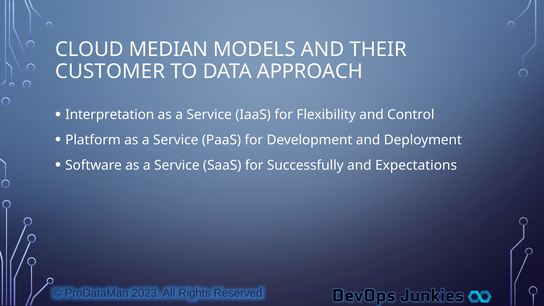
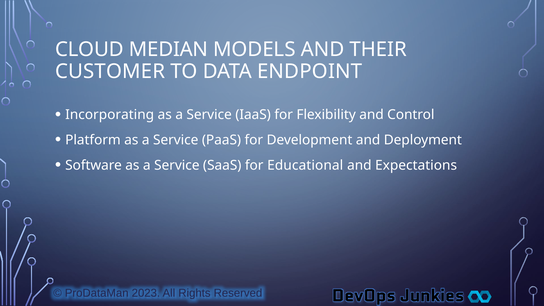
APPROACH: APPROACH -> ENDPOINT (310, 71)
Interpretation: Interpretation -> Incorporating (110, 115)
Successfully: Successfully -> Educational (305, 165)
